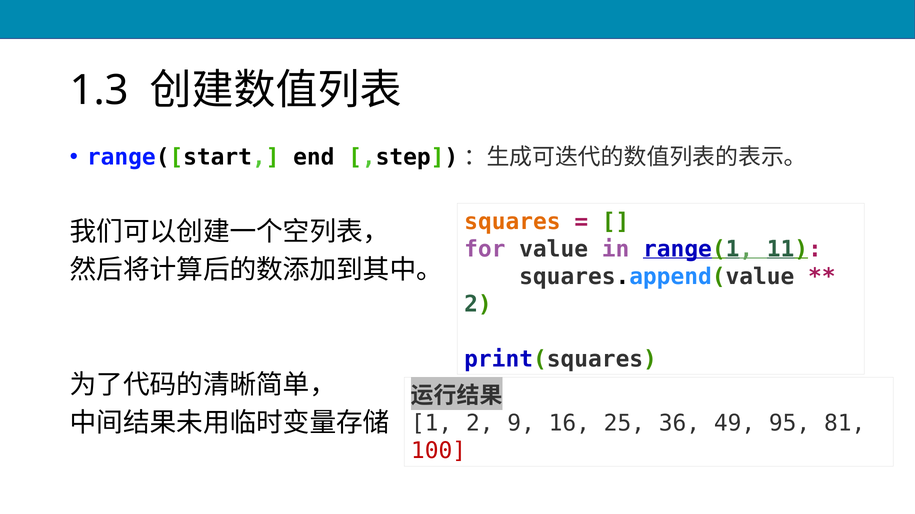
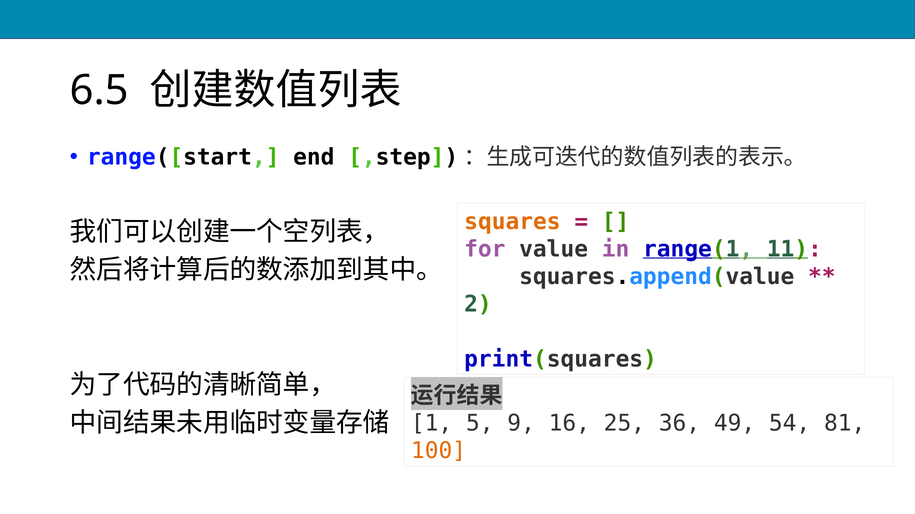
1.3: 1.3 -> 6.5 (99, 91)
1 2: 2 -> 5 (480, 424)
95: 95 -> 54 (790, 424)
100 colour: red -> orange (439, 451)
